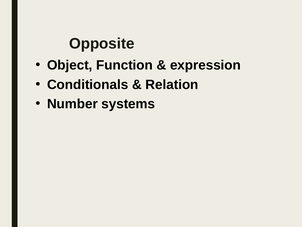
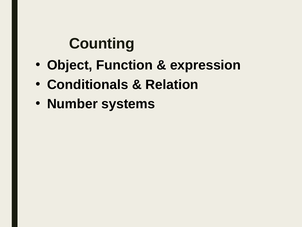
Opposite: Opposite -> Counting (102, 44)
